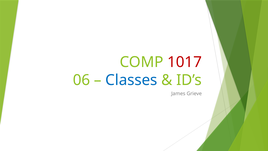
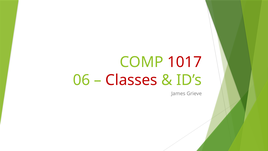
Classes colour: blue -> red (131, 80)
